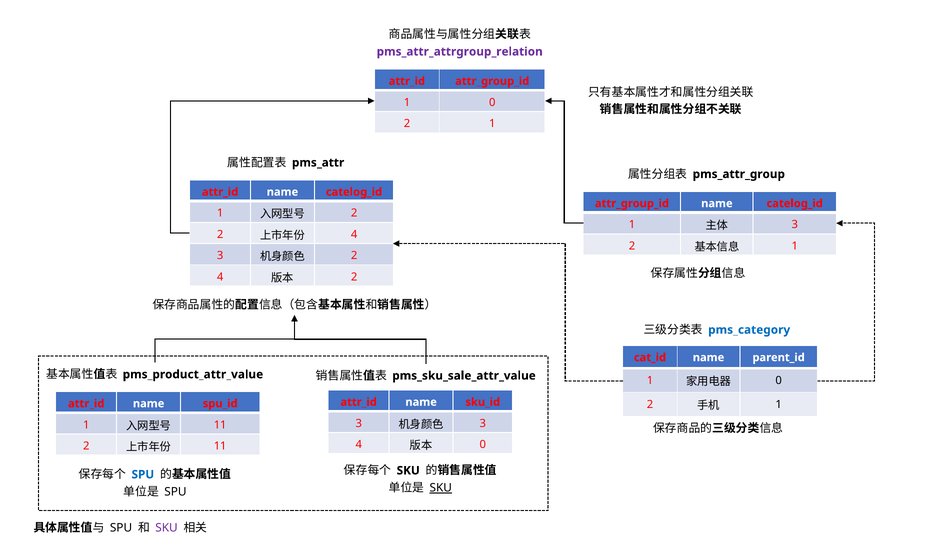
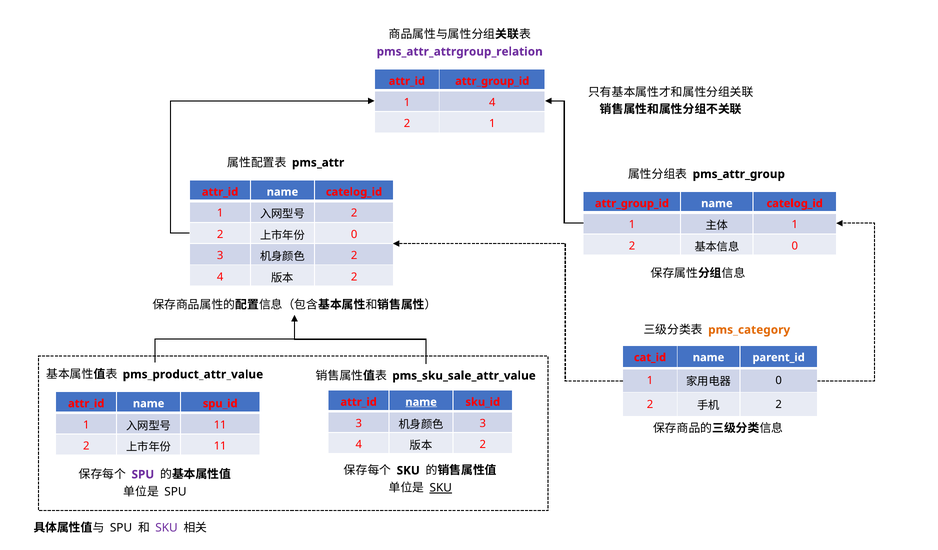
1 0: 0 -> 4 (492, 102)
3: 3 -> 1 (795, 225)
4: 4 -> 0 (354, 234)
1: 1 -> 0 (795, 246)
pms_category colour: blue -> orange (749, 330)
name underline: none -> present (421, 402)
1: 1 -> 2 (779, 404)
0: 0 -> 2 (483, 445)
SPU colour: blue -> purple (143, 475)
